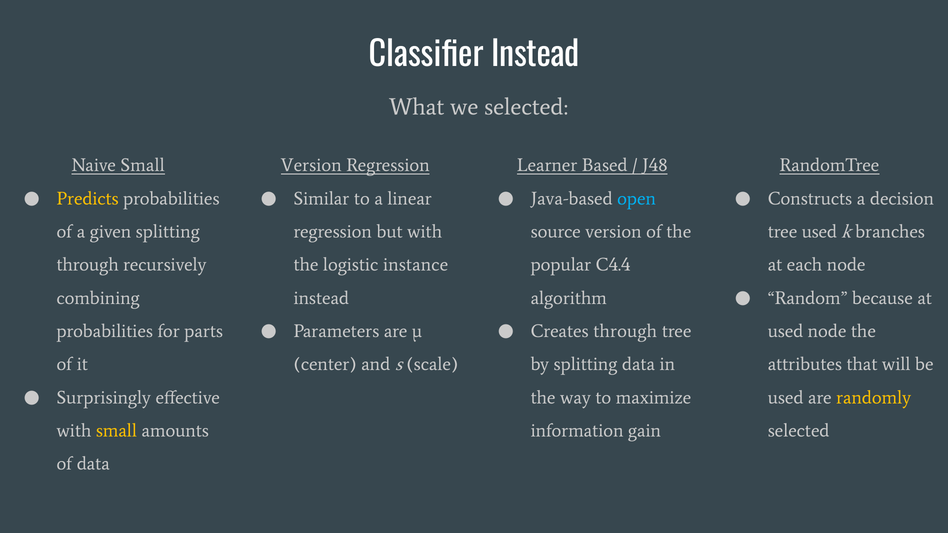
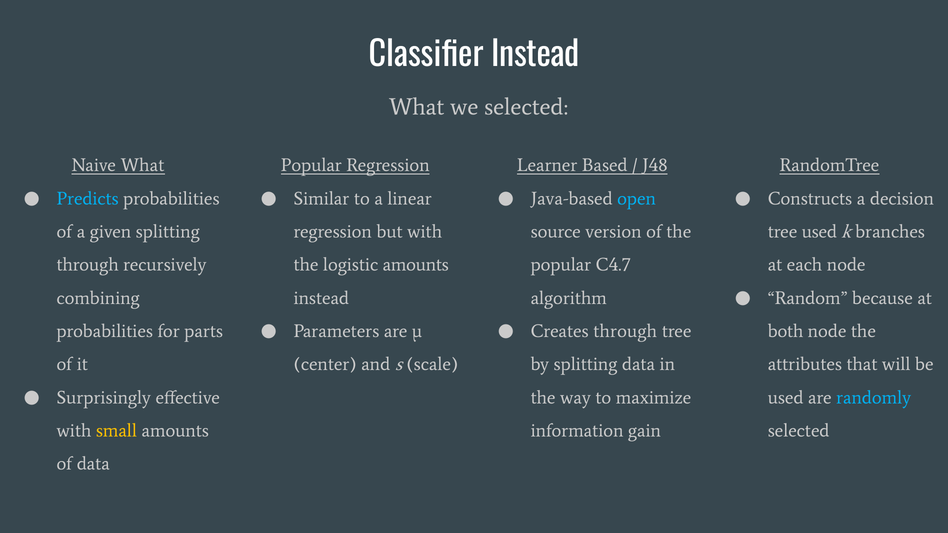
Naive Small: Small -> What (143, 165)
Version: Version -> Popular (311, 165)
Predicts colour: yellow -> light blue (88, 199)
logistic instance: instance -> amounts (416, 265)
C4.4: C4.4 -> C4.7 (613, 265)
used: used -> both (786, 331)
randomly colour: yellow -> light blue (874, 398)
